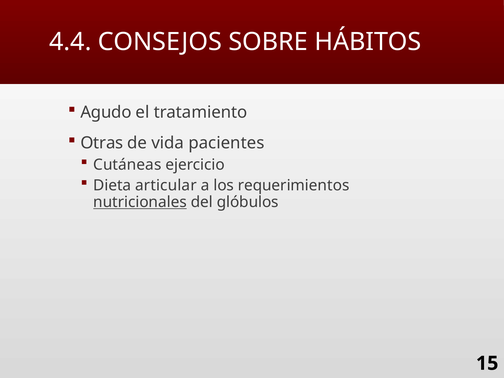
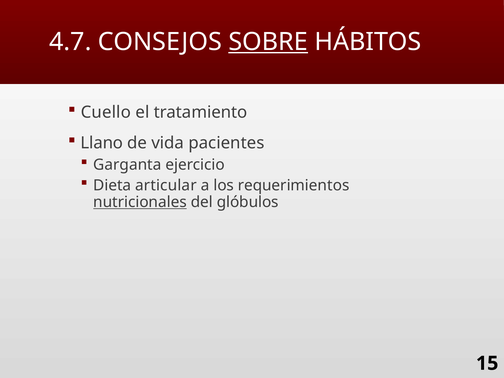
4.4: 4.4 -> 4.7 (70, 42)
SOBRE underline: none -> present (268, 42)
Agudo: Agudo -> Cuello (106, 112)
Otras: Otras -> Llano (102, 143)
Cutáneas: Cutáneas -> Garganta (127, 165)
